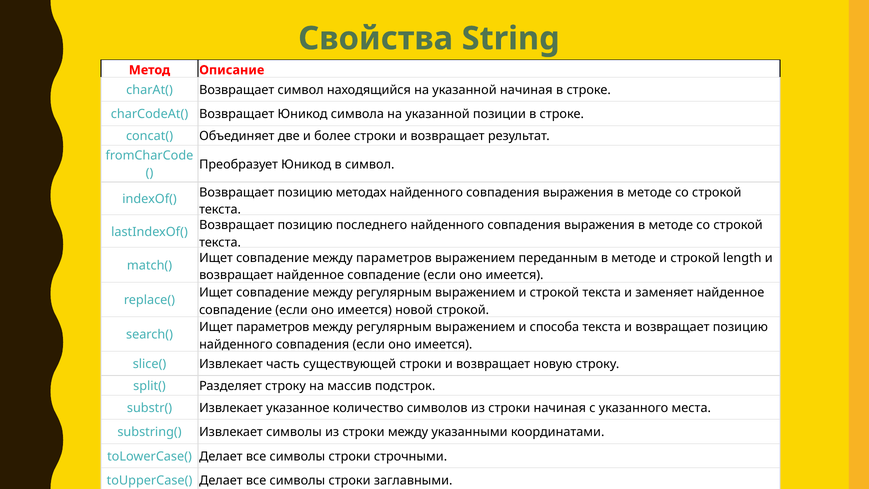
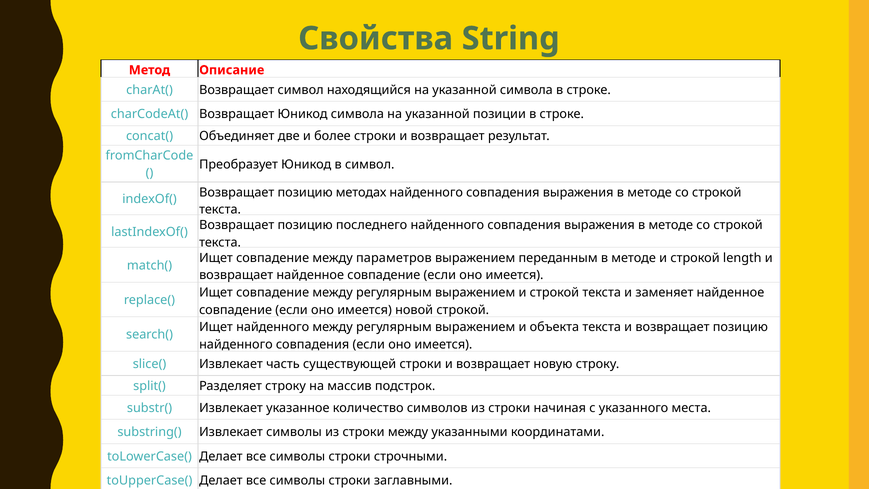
указанной начиная: начиная -> символа (526, 90)
Ищет параметров: параметров -> найденного (273, 327)
и способа: способа -> объекта (554, 327)
